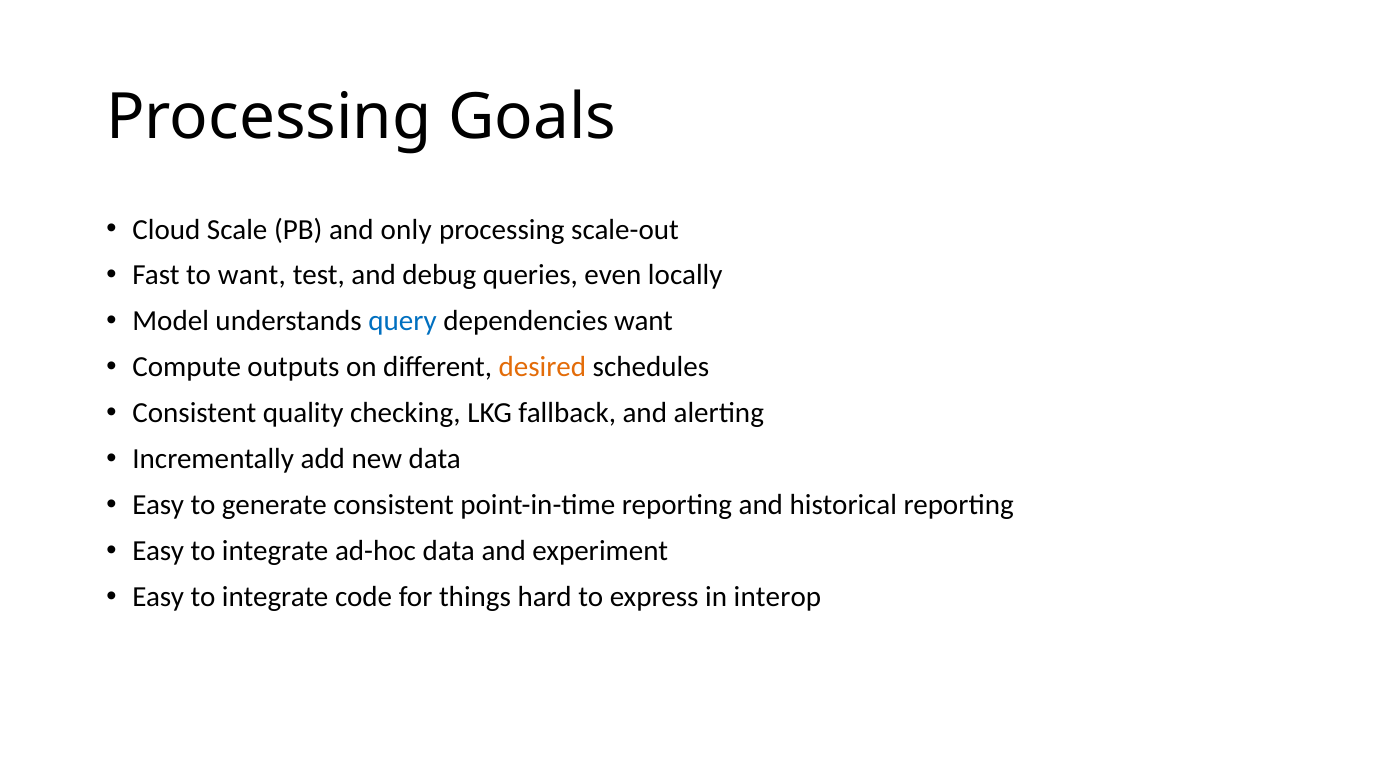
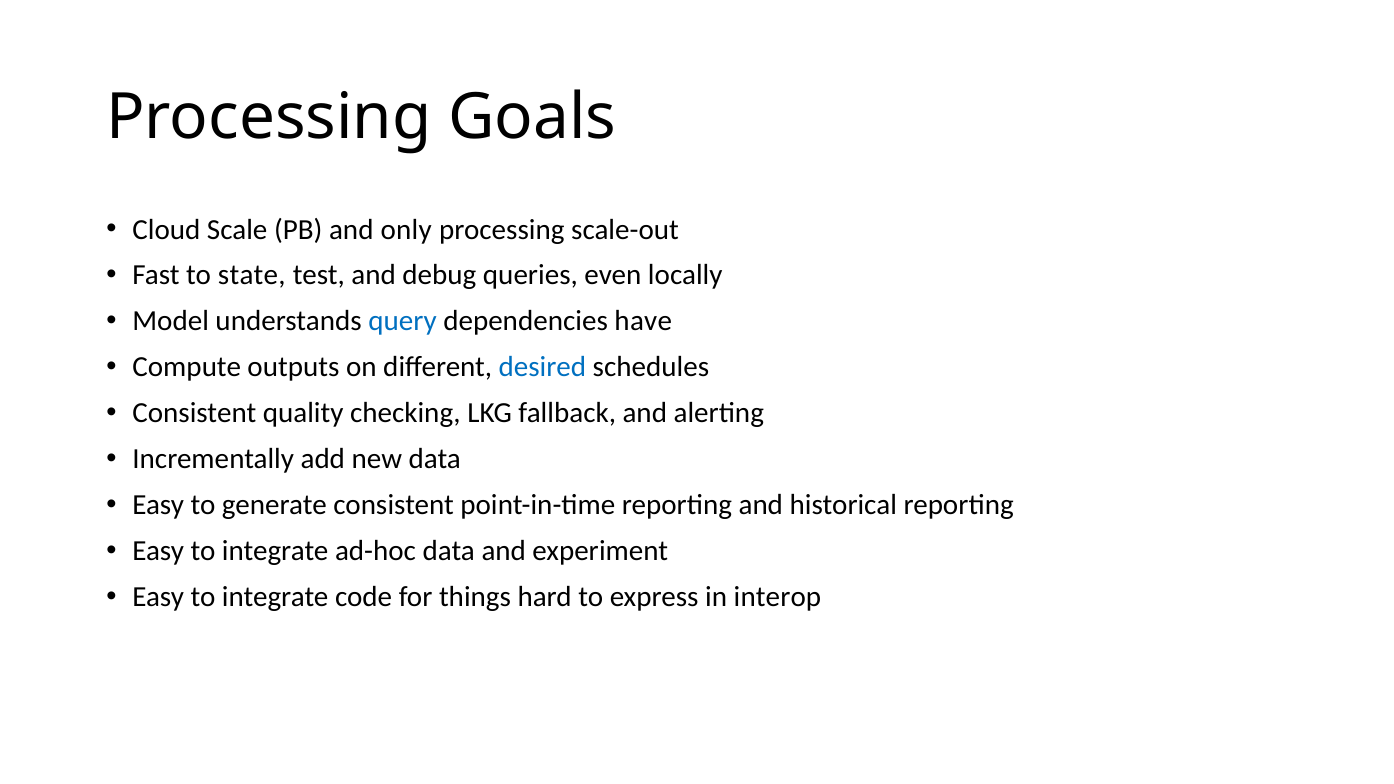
to want: want -> state (252, 275)
dependencies want: want -> have (643, 321)
desired colour: orange -> blue (542, 367)
